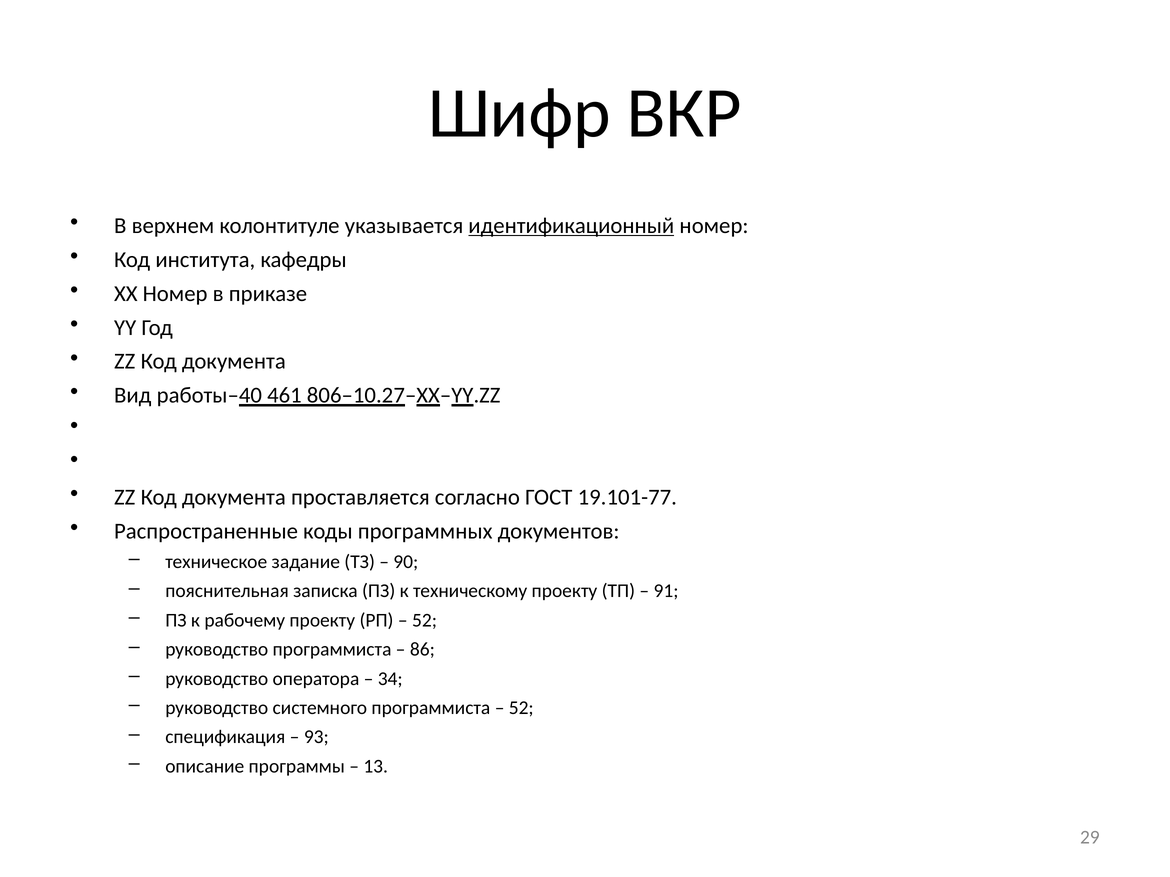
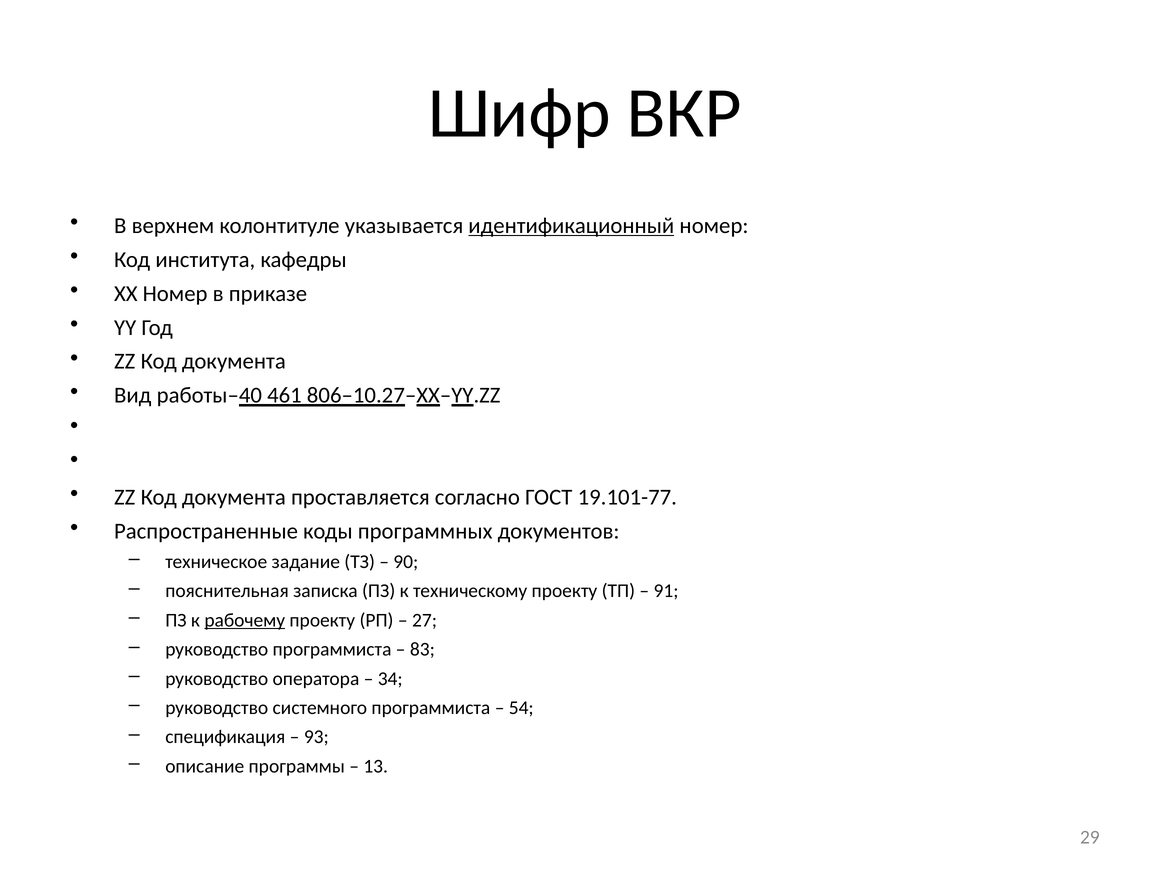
рабочему underline: none -> present (245, 620)
52: 52 -> 27 (425, 620)
86: 86 -> 83 (422, 650)
52: 52 -> 54 (521, 708)
